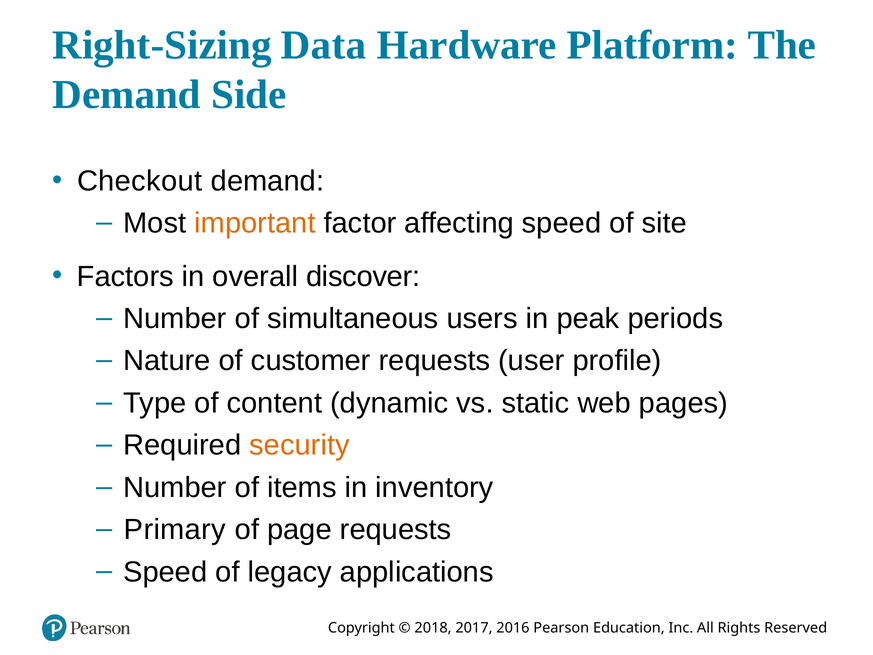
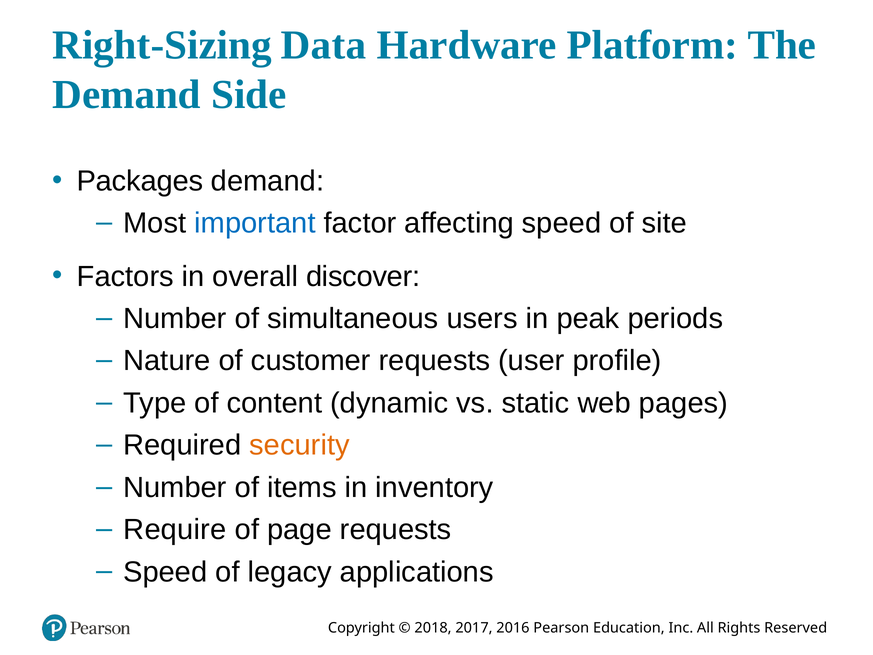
Checkout: Checkout -> Packages (140, 181)
important colour: orange -> blue (255, 223)
Primary: Primary -> Require (175, 530)
